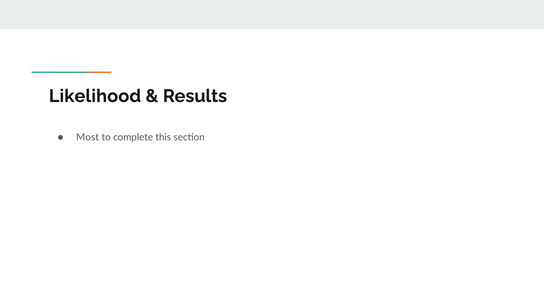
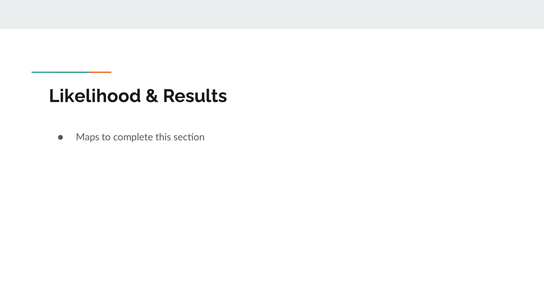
Most: Most -> Maps (88, 137)
